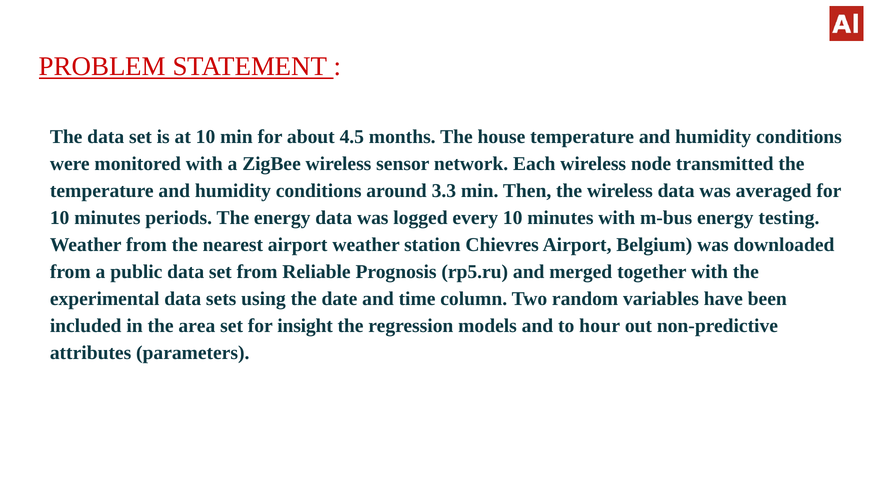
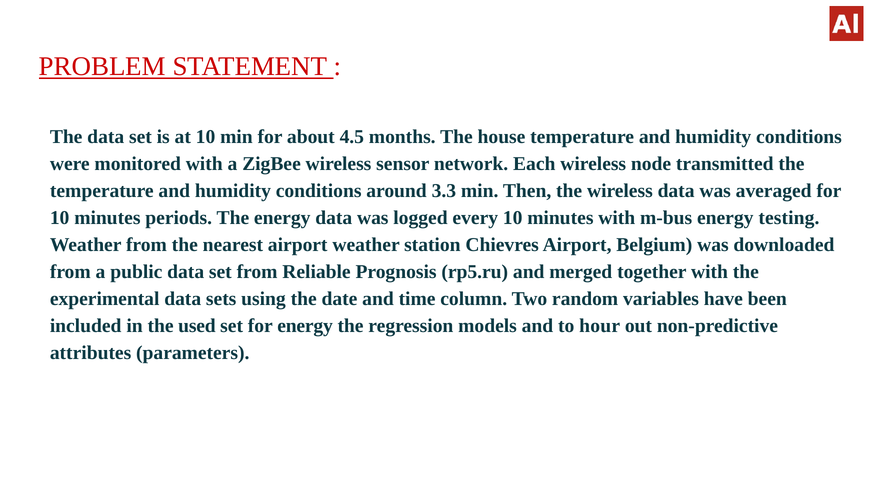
area: area -> used (197, 326)
for insight: insight -> energy (305, 326)
